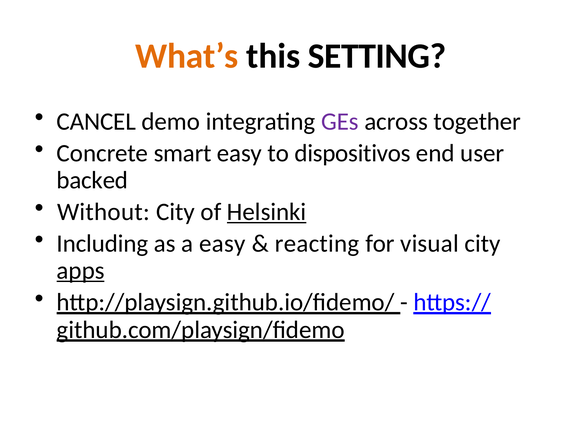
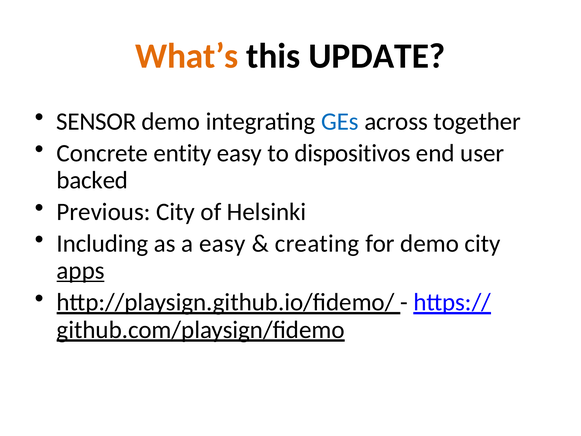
SETTING: SETTING -> UPDATE (377, 56)
CANCEL: CANCEL -> SENSOR (96, 121)
GEs colour: purple -> blue (340, 121)
smart: smart -> entity (183, 153)
Without: Without -> Previous (104, 212)
Helsinki underline: present -> none (267, 212)
reacting: reacting -> creating (317, 243)
for visual: visual -> demo (430, 243)
